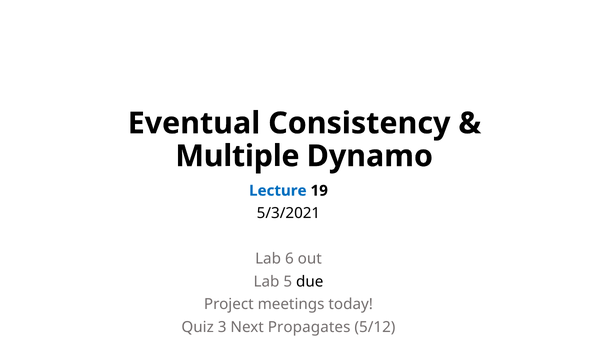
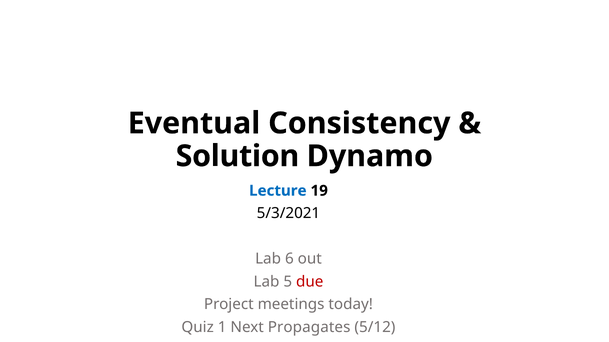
Multiple: Multiple -> Solution (237, 156)
due colour: black -> red (310, 282)
3: 3 -> 1 (222, 328)
